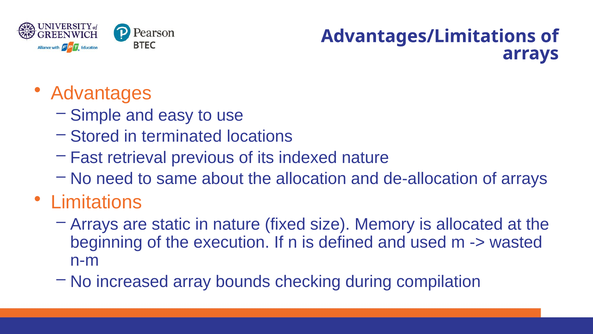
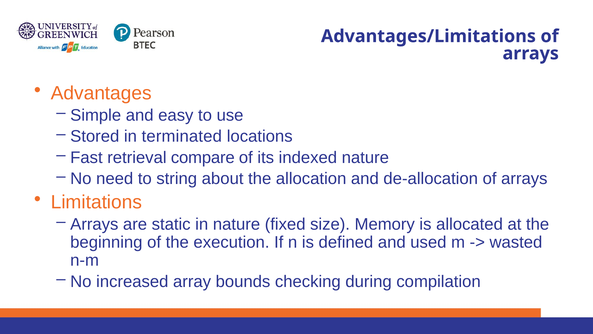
previous: previous -> compare (203, 157)
same: same -> string (177, 179)
